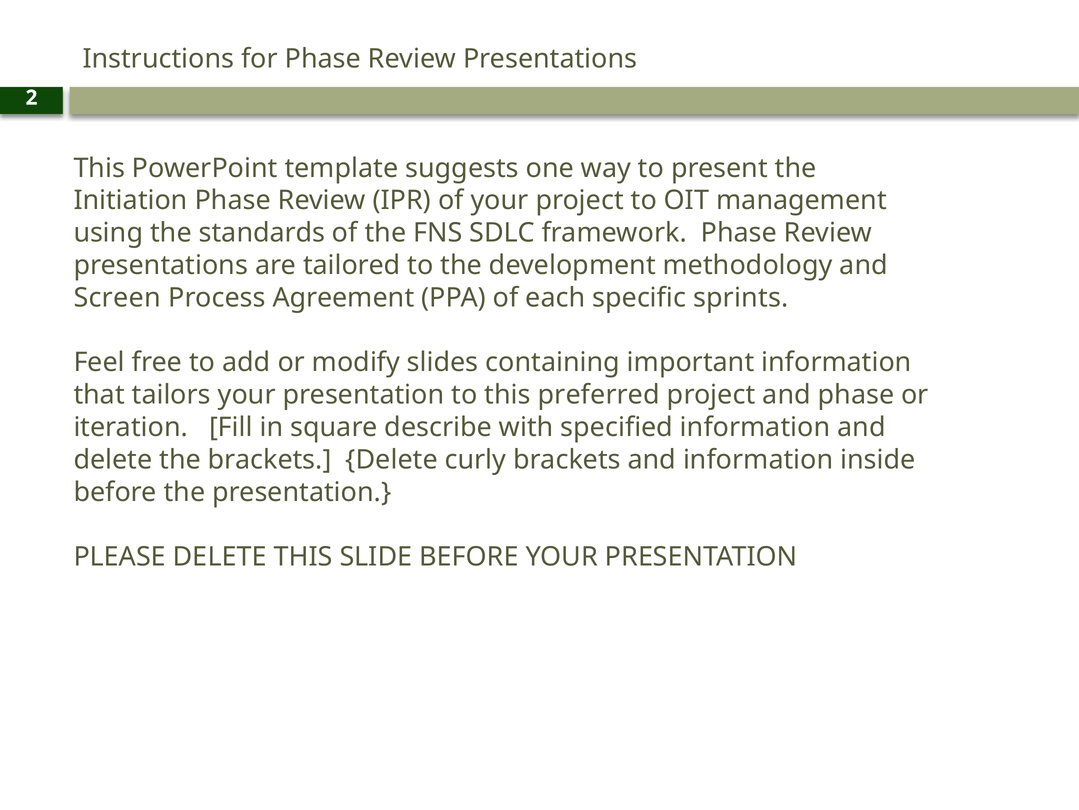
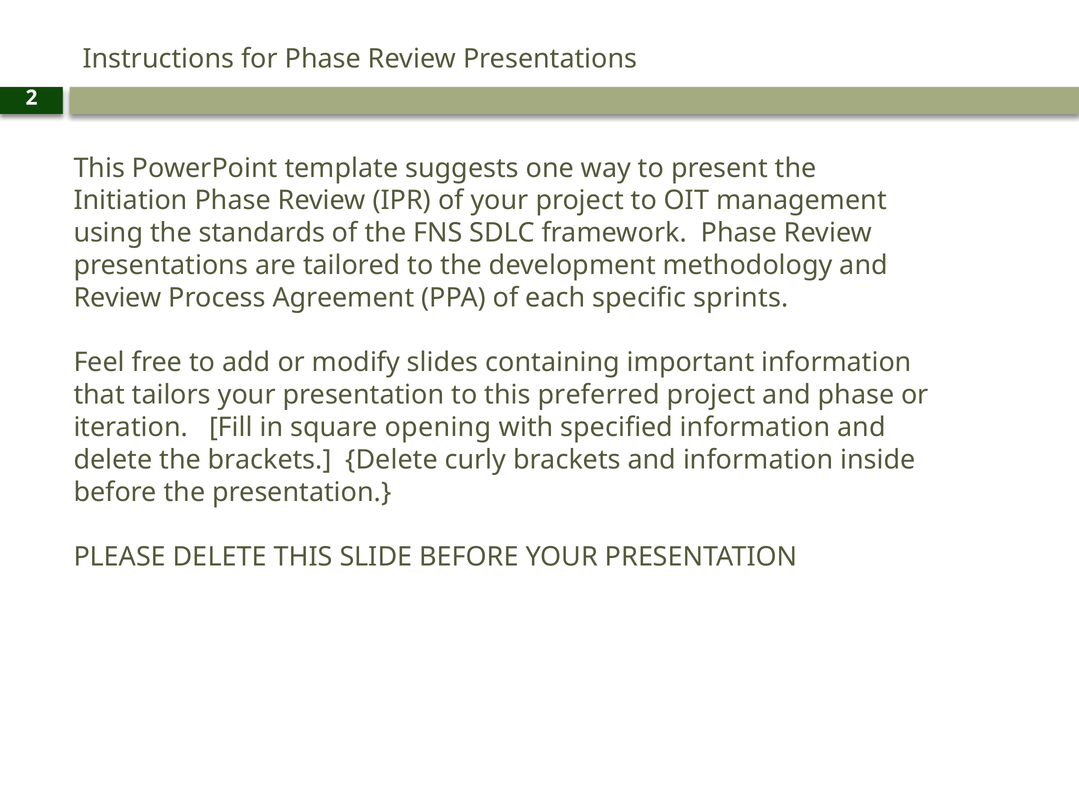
Screen: Screen -> Review (118, 298)
describe: describe -> opening (438, 427)
